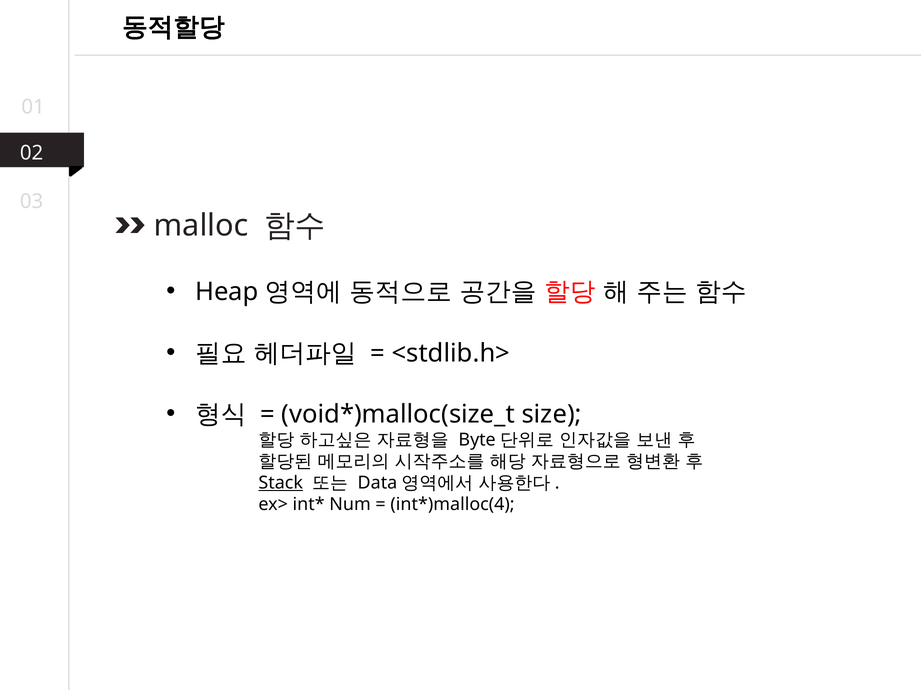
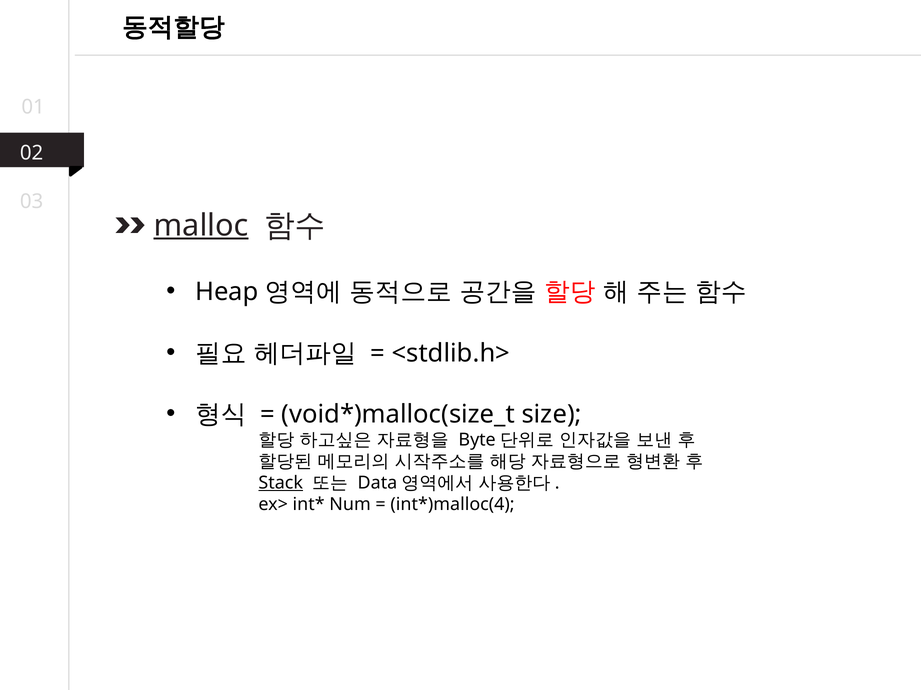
malloc underline: none -> present (201, 226)
